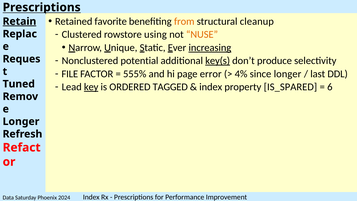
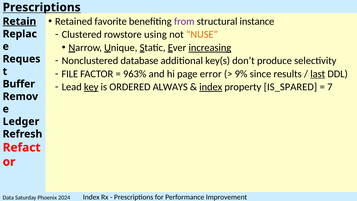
from colour: orange -> purple (184, 21)
cleanup: cleanup -> instance (257, 21)
potential: potential -> database (139, 61)
key(s underline: present -> none (218, 61)
555%: 555% -> 963% (135, 74)
4%: 4% -> 9% (241, 74)
since longer: longer -> results (288, 74)
last underline: none -> present (318, 74)
Tuned: Tuned -> Buffer (19, 84)
TAGGED: TAGGED -> ALWAYS (170, 87)
index underline: none -> present (211, 87)
6: 6 -> 7 (330, 87)
Longer: Longer -> Ledger (21, 121)
